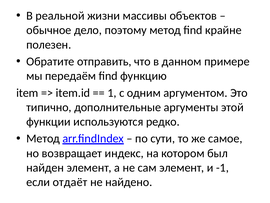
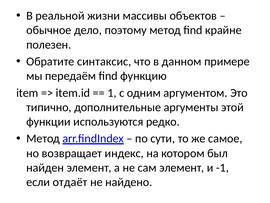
отправить: отправить -> синтаксис (104, 61)
